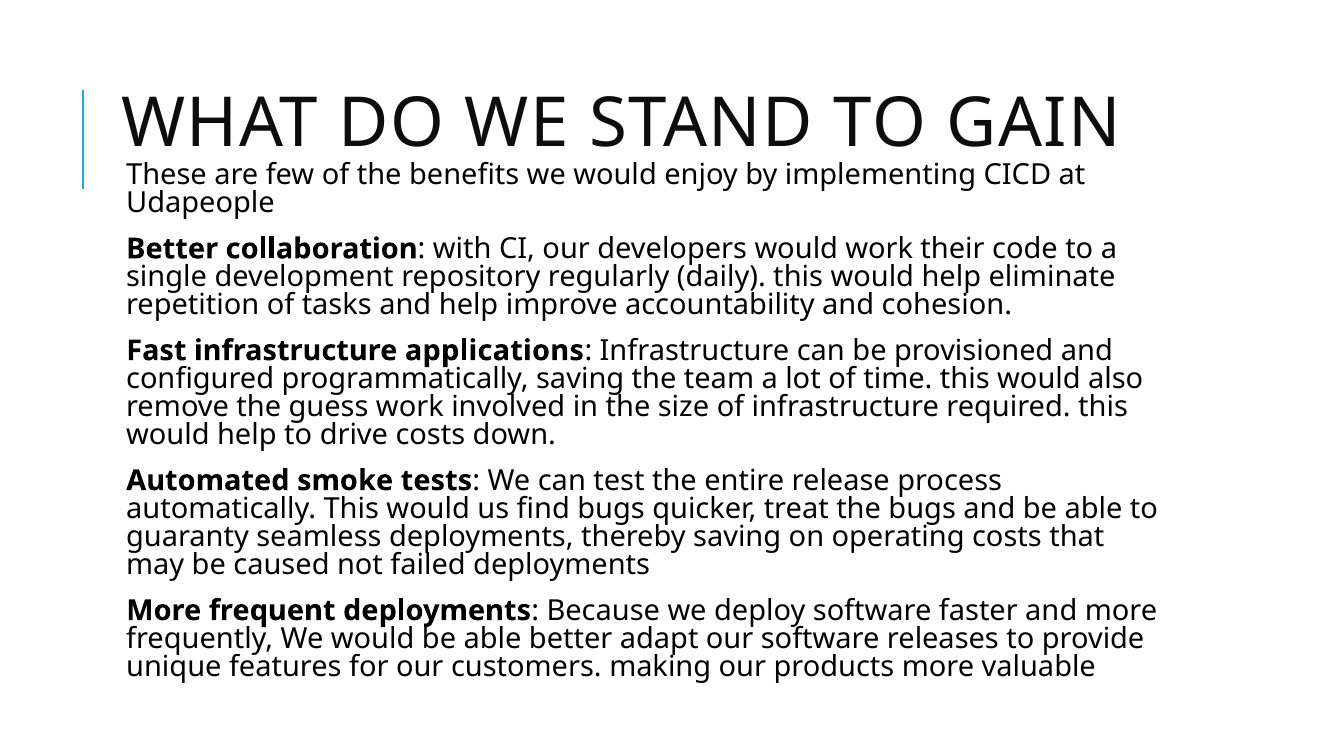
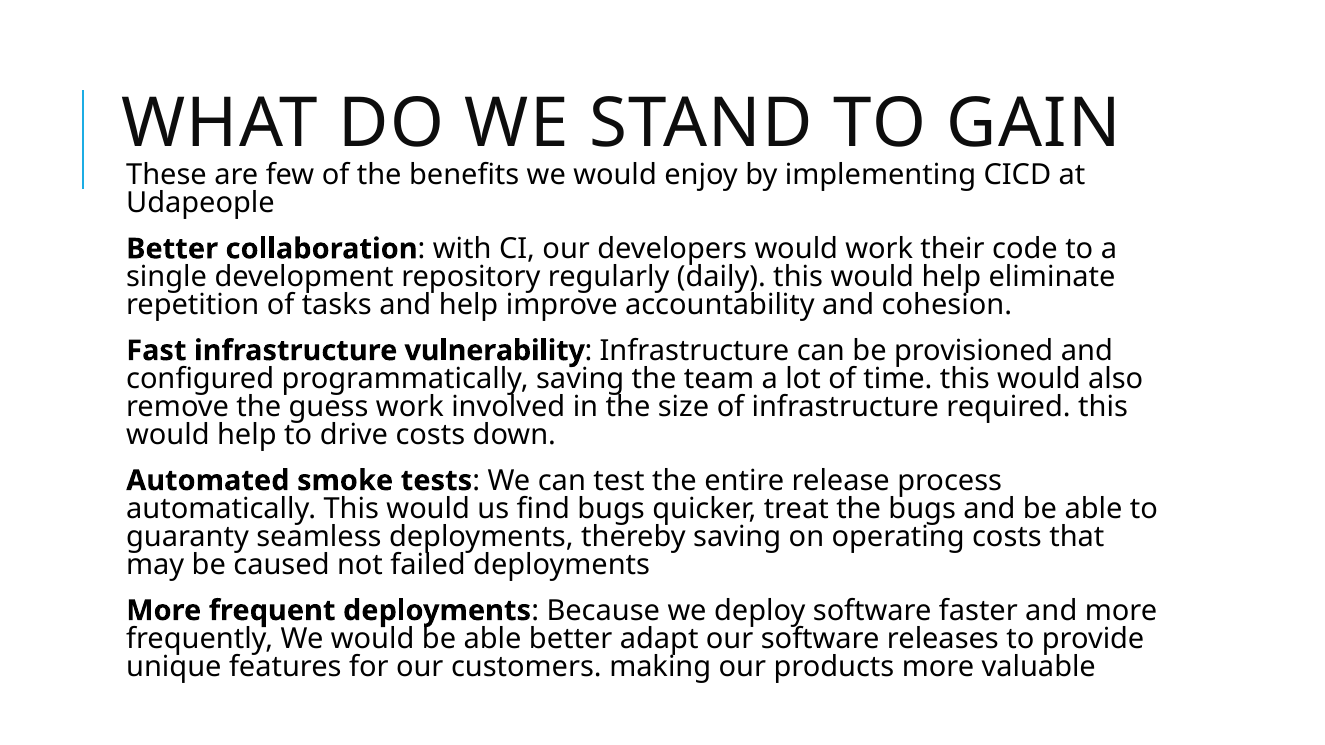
applications: applications -> vulnerability (495, 351)
